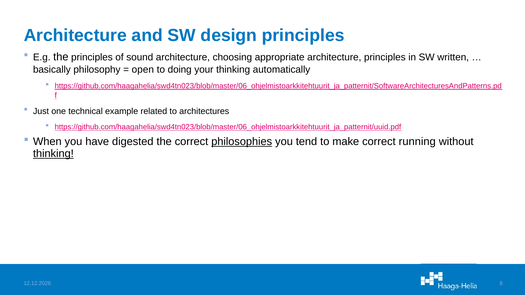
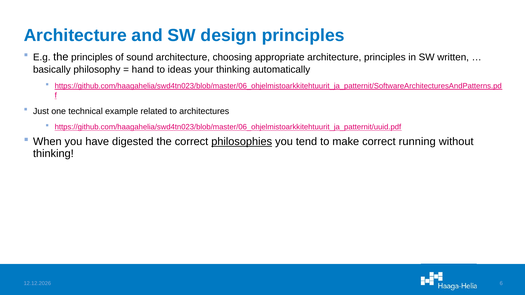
open: open -> hand (143, 70)
doing: doing -> ideas (180, 70)
thinking underline: present -> none (53, 154)
